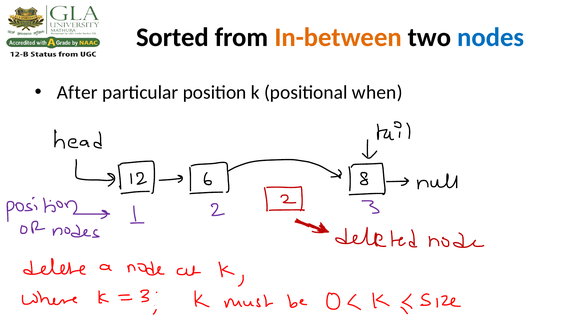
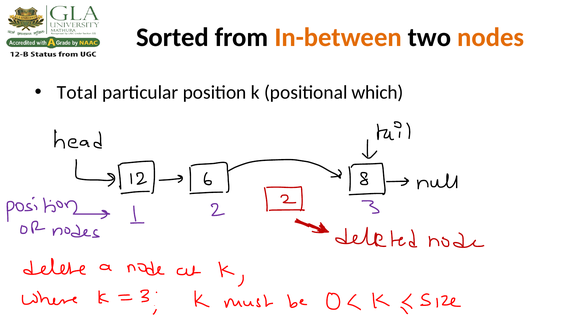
nodes colour: blue -> orange (491, 37)
After: After -> Total (77, 92)
when: when -> which (377, 92)
